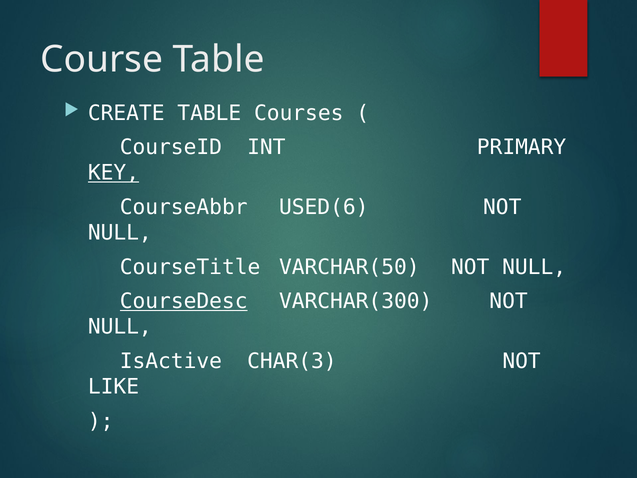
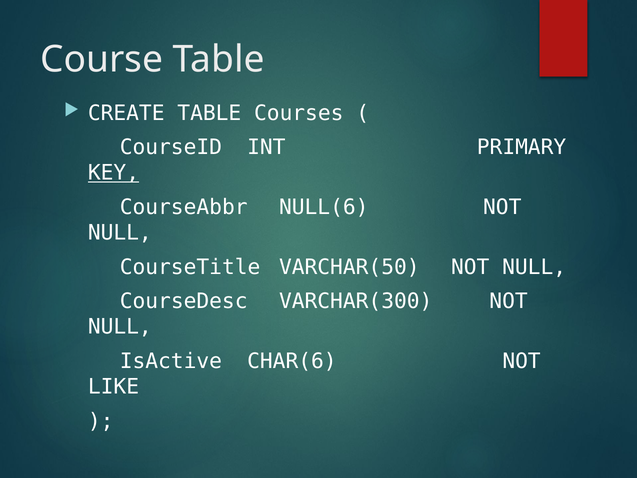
USED(6: USED(6 -> NULL(6 (324, 207)
CourseDesc underline: present -> none (184, 301)
CHAR(3: CHAR(3 -> CHAR(6 (292, 361)
